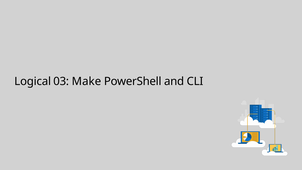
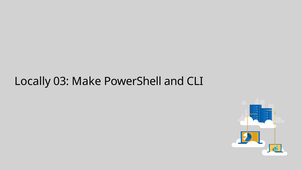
Logical: Logical -> Locally (33, 81)
